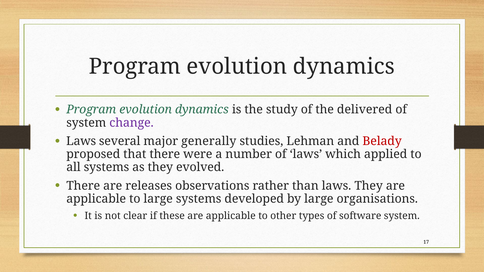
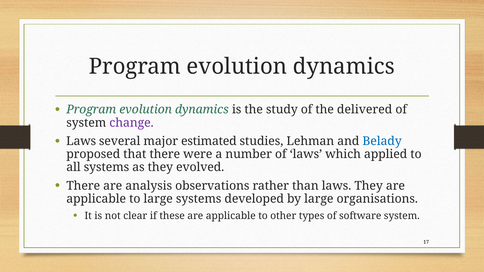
generally: generally -> estimated (209, 141)
Belady colour: red -> blue (382, 141)
releases: releases -> analysis (149, 186)
